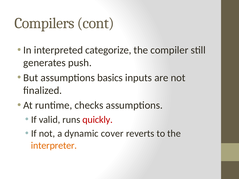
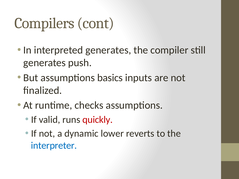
interpreted categorize: categorize -> generates (108, 50)
cover: cover -> lower (112, 134)
interpreter colour: orange -> blue (54, 146)
